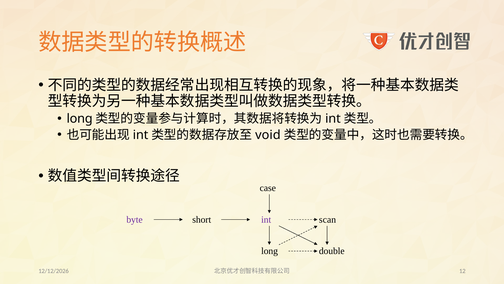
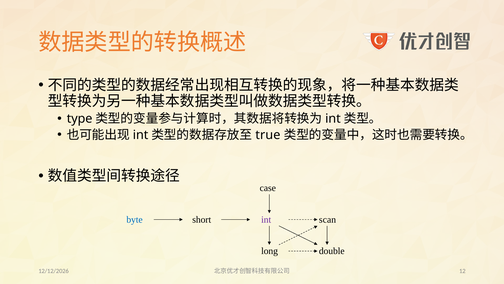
long: long -> type (80, 118)
void: void -> true (268, 135)
byte colour: purple -> blue (135, 219)
